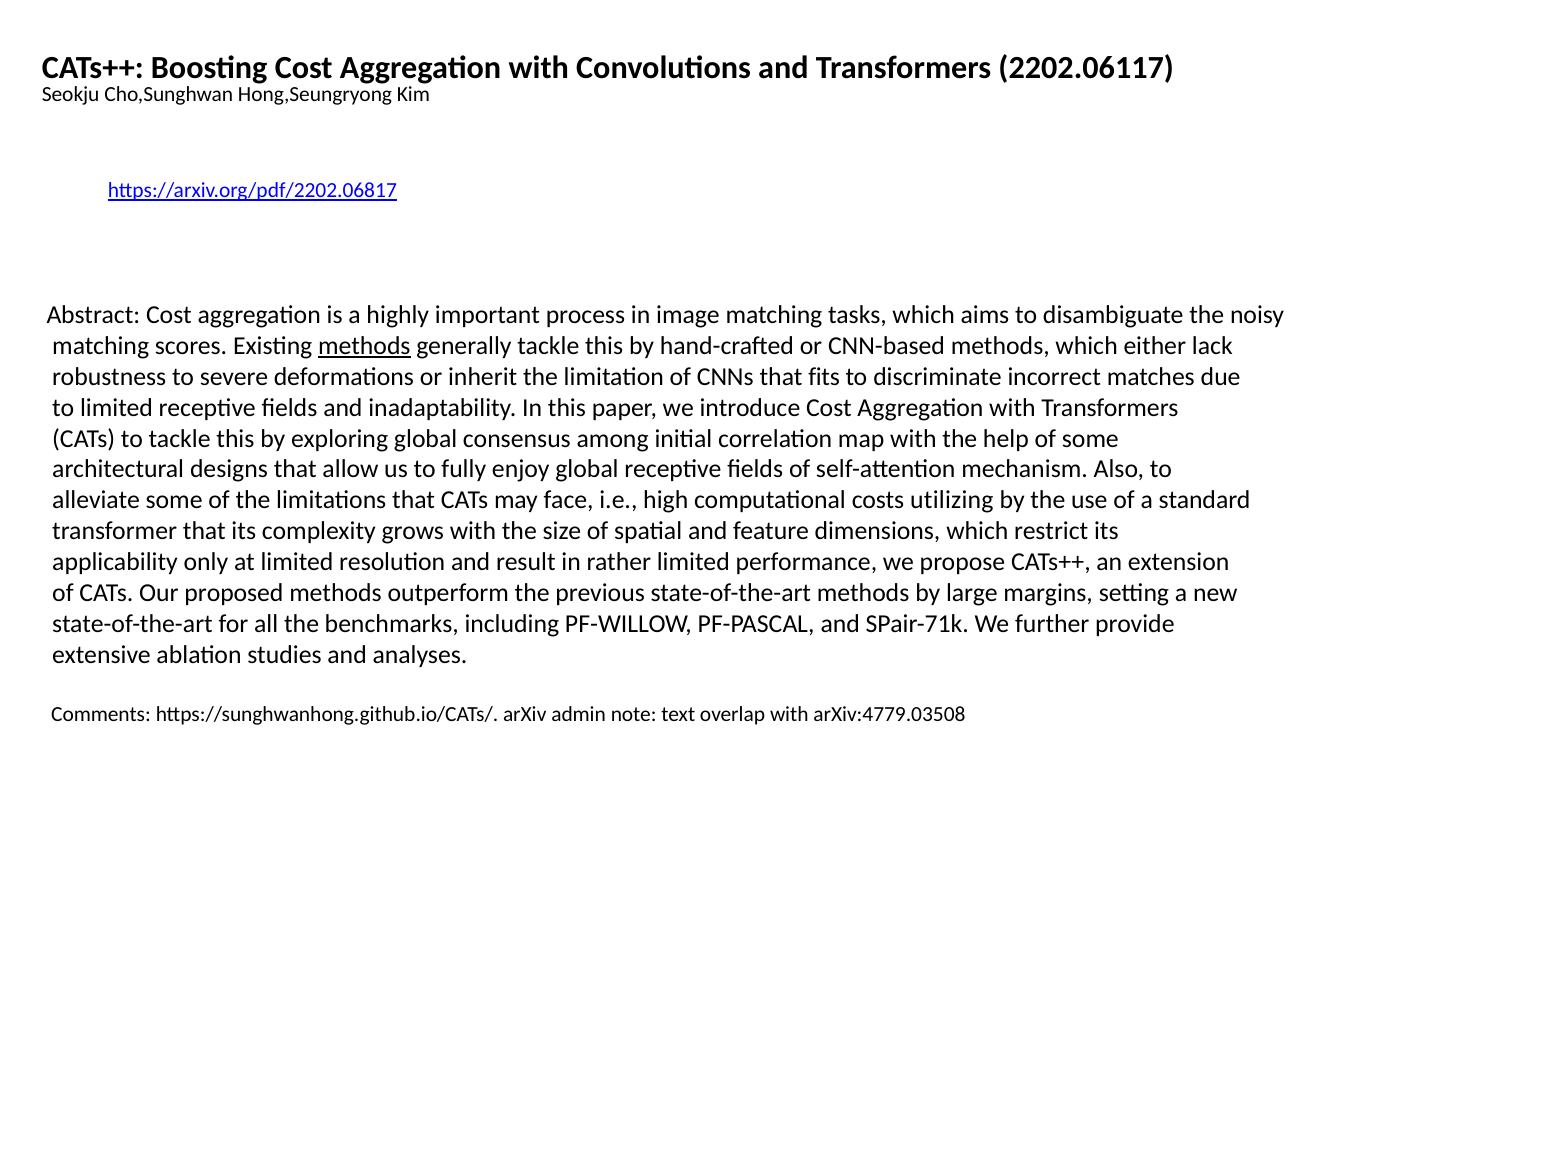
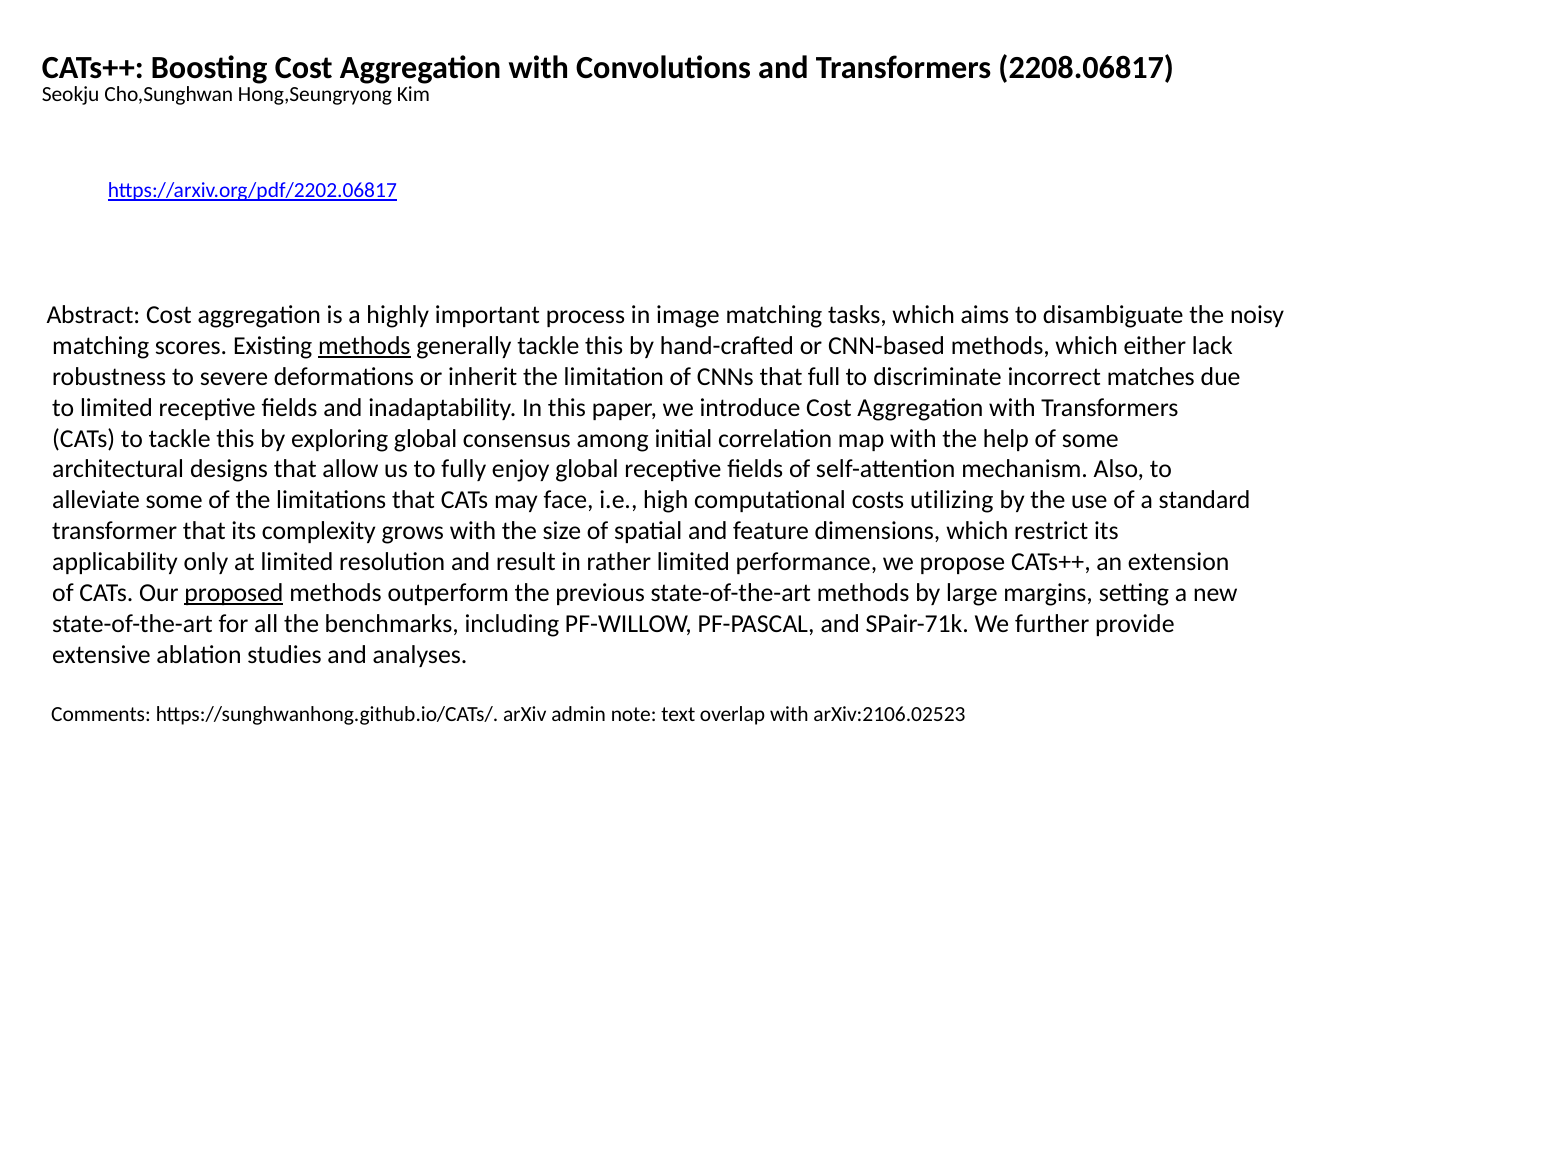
2202.06117: 2202.06117 -> 2208.06817 (1086, 68)
fits: fits -> full (824, 376)
proposed underline: none -> present (234, 593)
arXiv:4779.03508: arXiv:4779.03508 -> arXiv:2106.02523 (889, 714)
